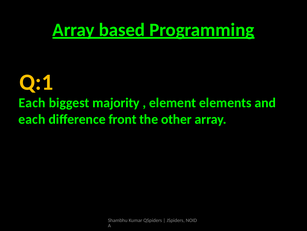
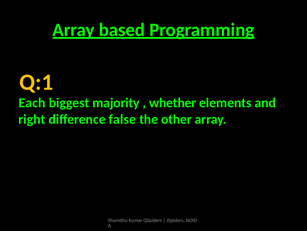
element: element -> whether (173, 103)
each: each -> right (32, 119)
front: front -> false (122, 119)
